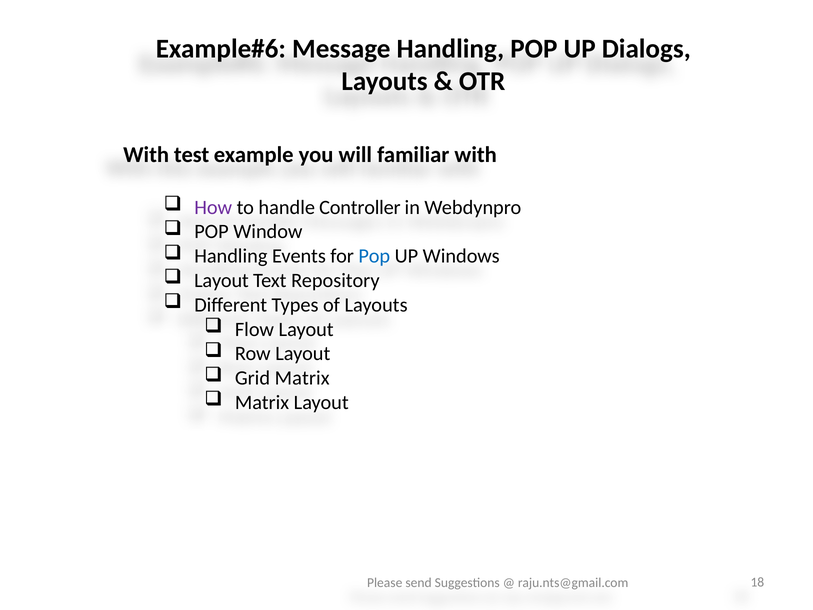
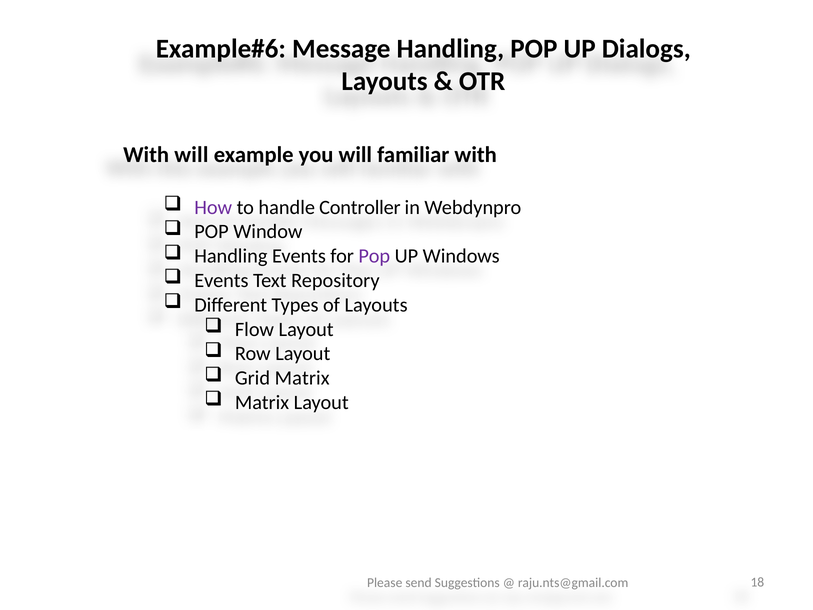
With test: test -> will (191, 155)
Pop colour: blue -> purple (374, 256)
Layout: Layout -> Events (221, 280)
